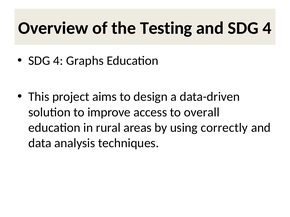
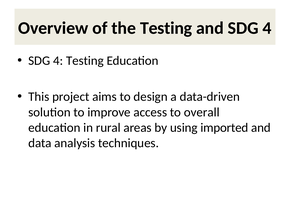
4 Graphs: Graphs -> Testing (85, 61)
correctly: correctly -> imported (224, 128)
